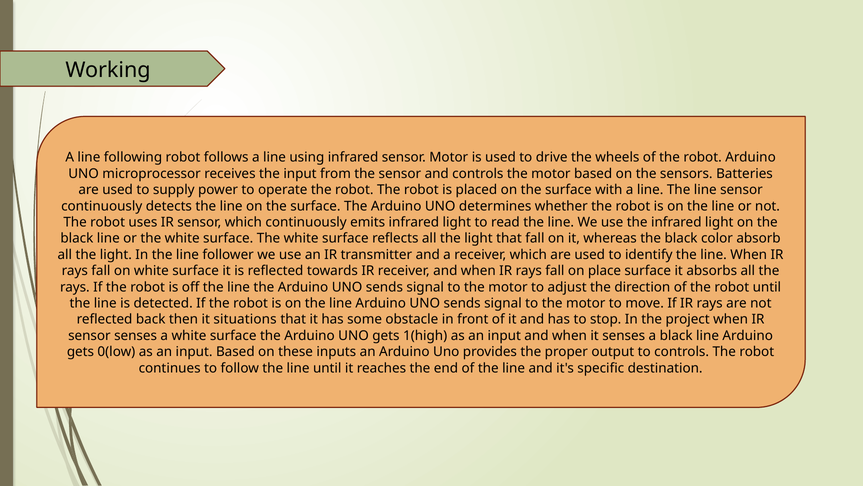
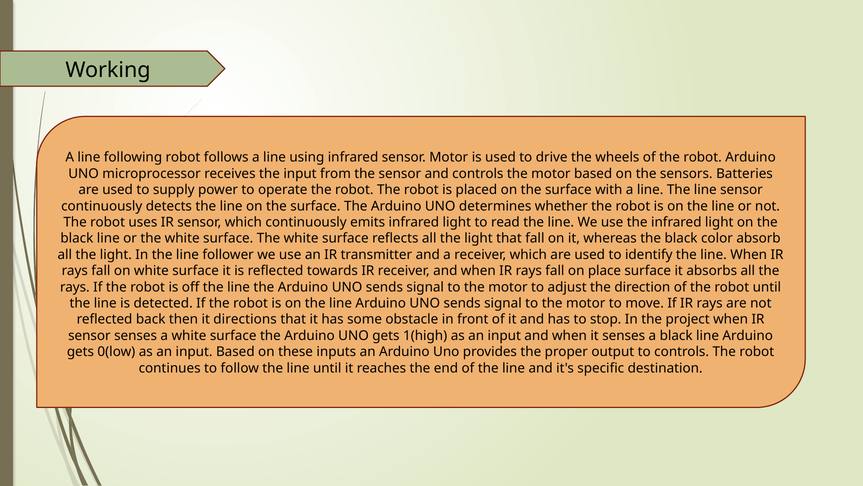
situations: situations -> directions (245, 319)
